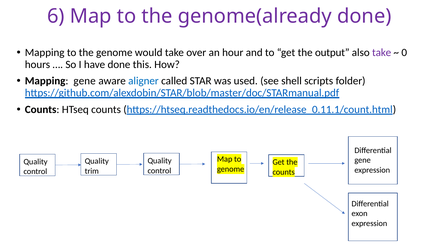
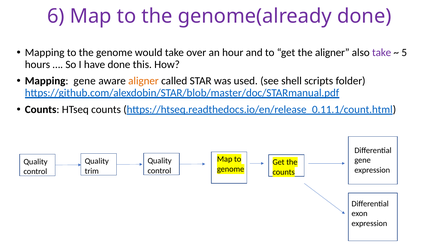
the output: output -> aligner (332, 53)
0: 0 -> 5 (404, 53)
aligner colour: blue -> orange (143, 81)
